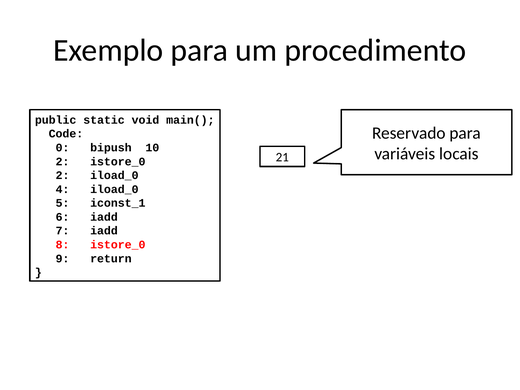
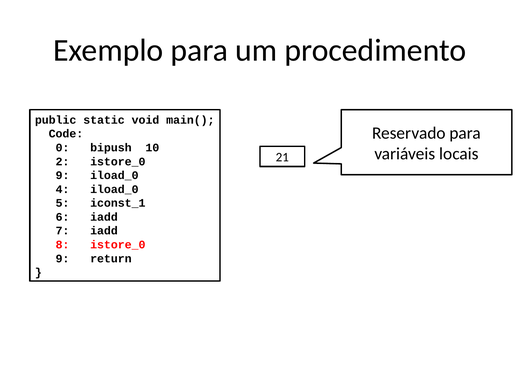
2: 2 -> 9 (63, 175)
